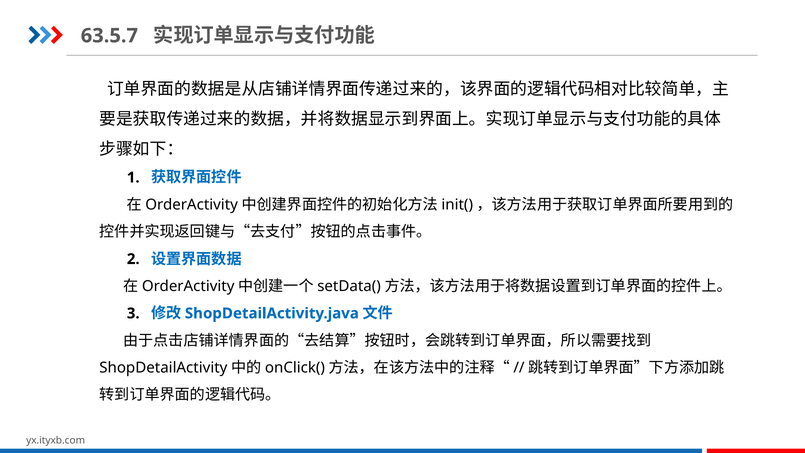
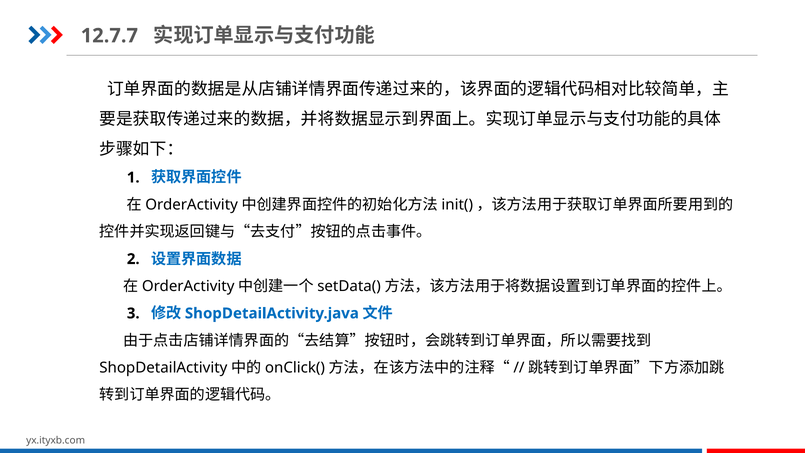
63.5.7: 63.5.7 -> 12.7.7 (109, 36)
